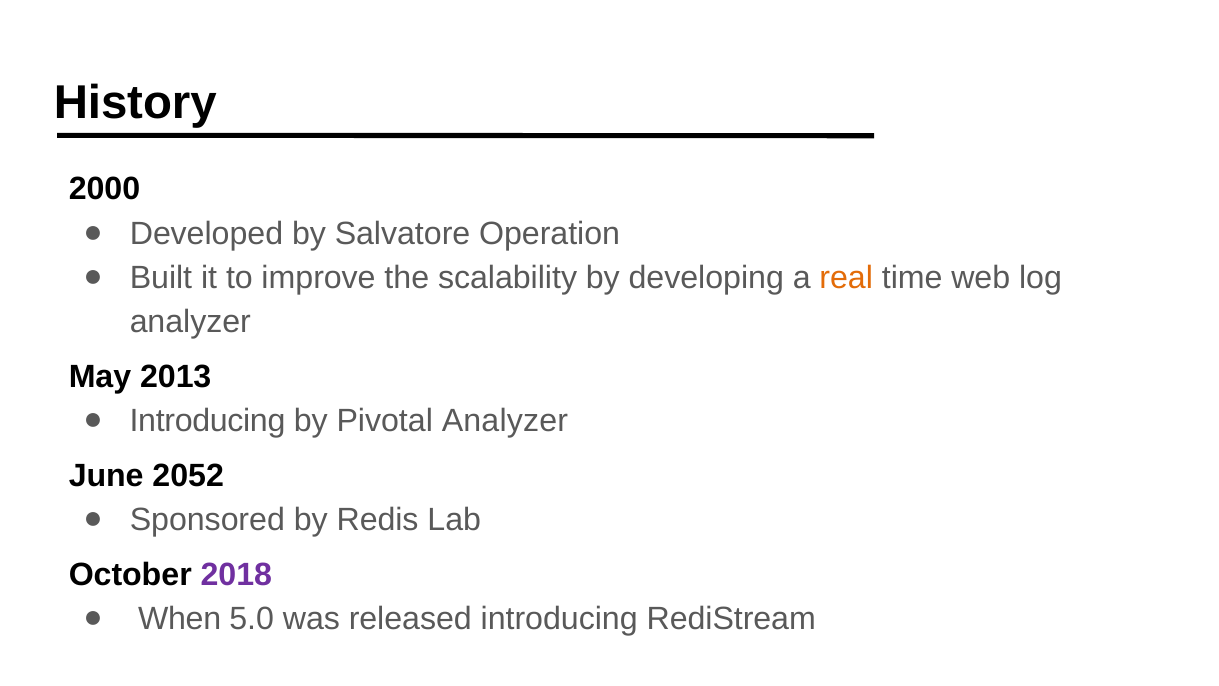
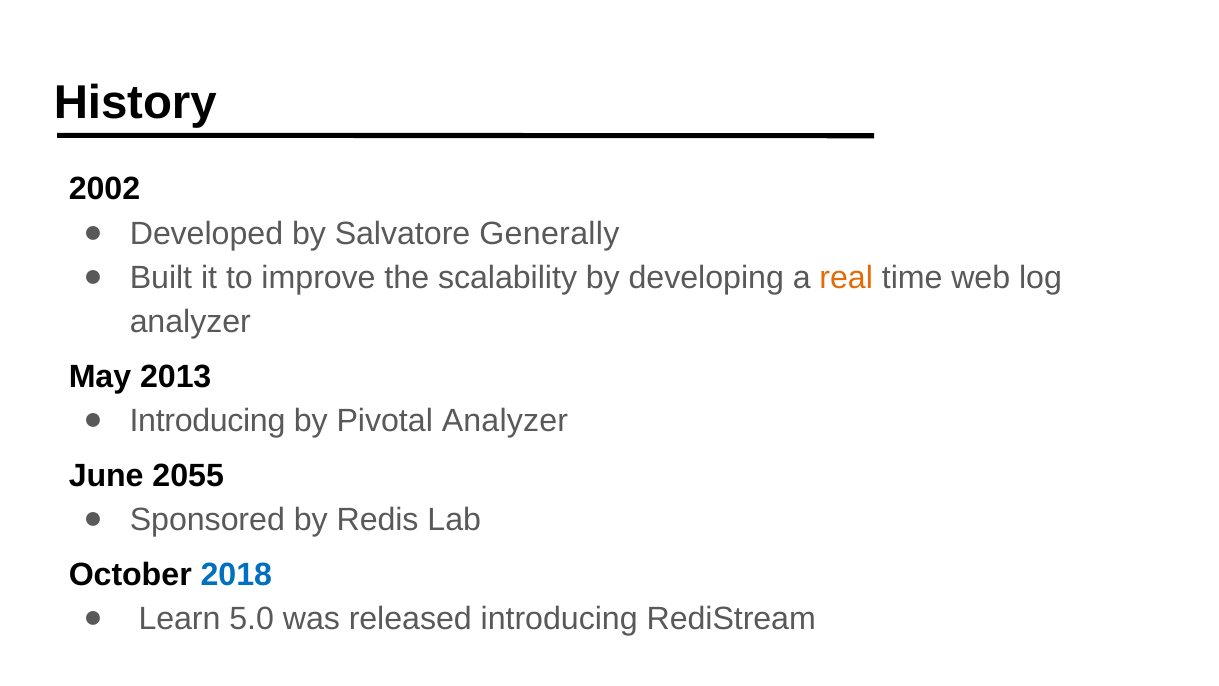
2000: 2000 -> 2002 (105, 189)
Operation: Operation -> Generally (549, 233)
2052: 2052 -> 2055 (188, 476)
2018 colour: purple -> blue (236, 574)
When: When -> Learn (180, 619)
